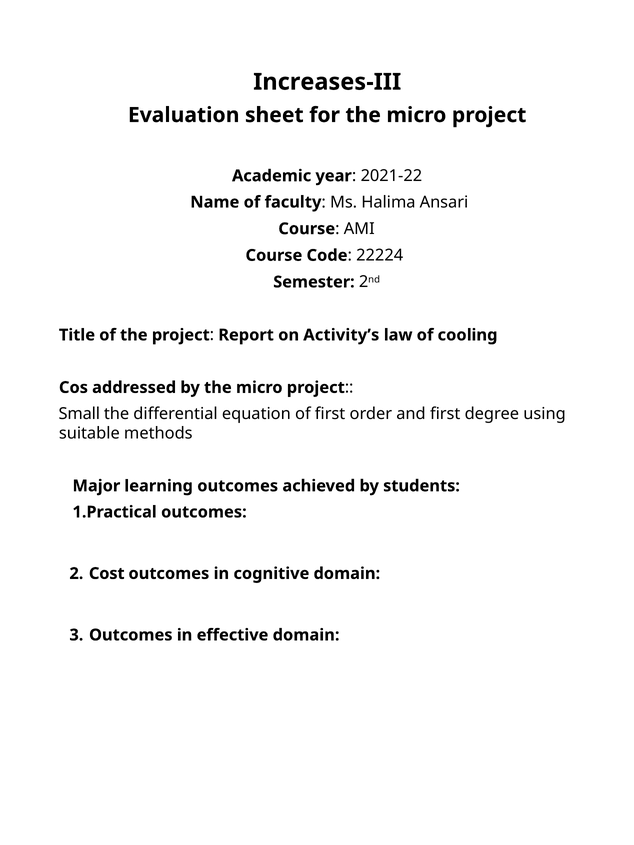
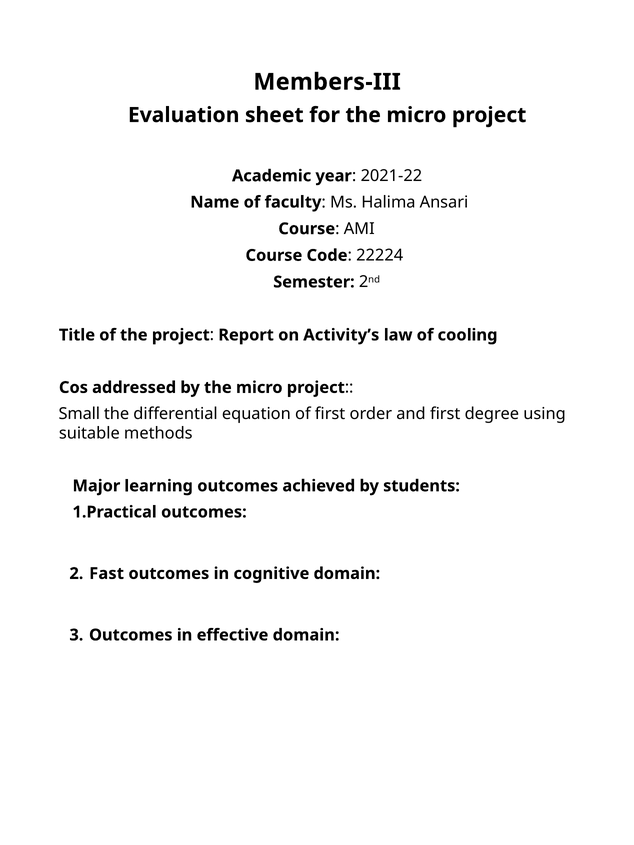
Increases-III: Increases-III -> Members-III (327, 82)
Cost: Cost -> Fast (107, 574)
